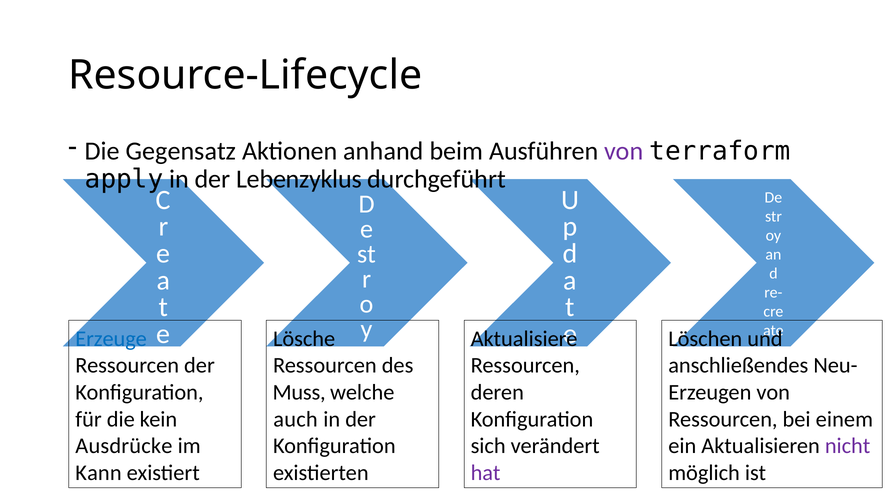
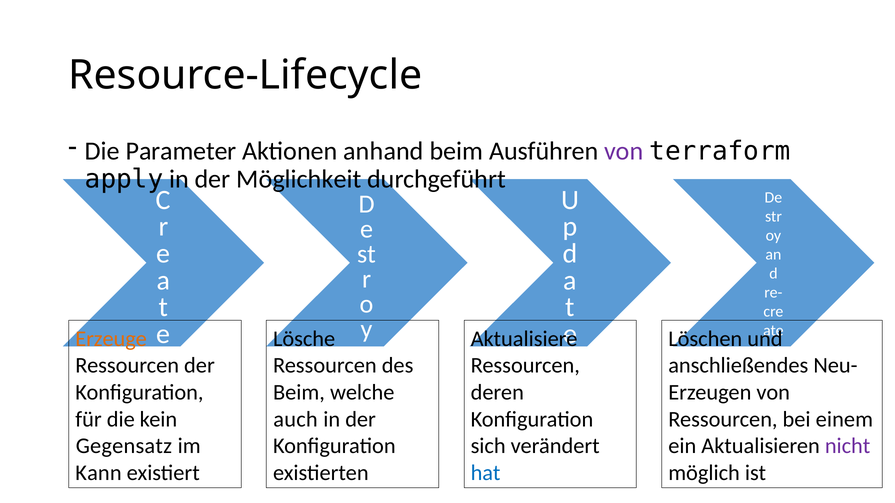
Gegensatz: Gegensatz -> Parameter (181, 151)
Lebenzyklus: Lebenzyklus -> Möglichkeit (299, 179)
Erzeuge colour: blue -> orange (111, 339)
Muss: Muss -> Beim (299, 393)
Ausdrücke: Ausdrücke -> Gegensatz (124, 446)
hat colour: purple -> blue (486, 473)
